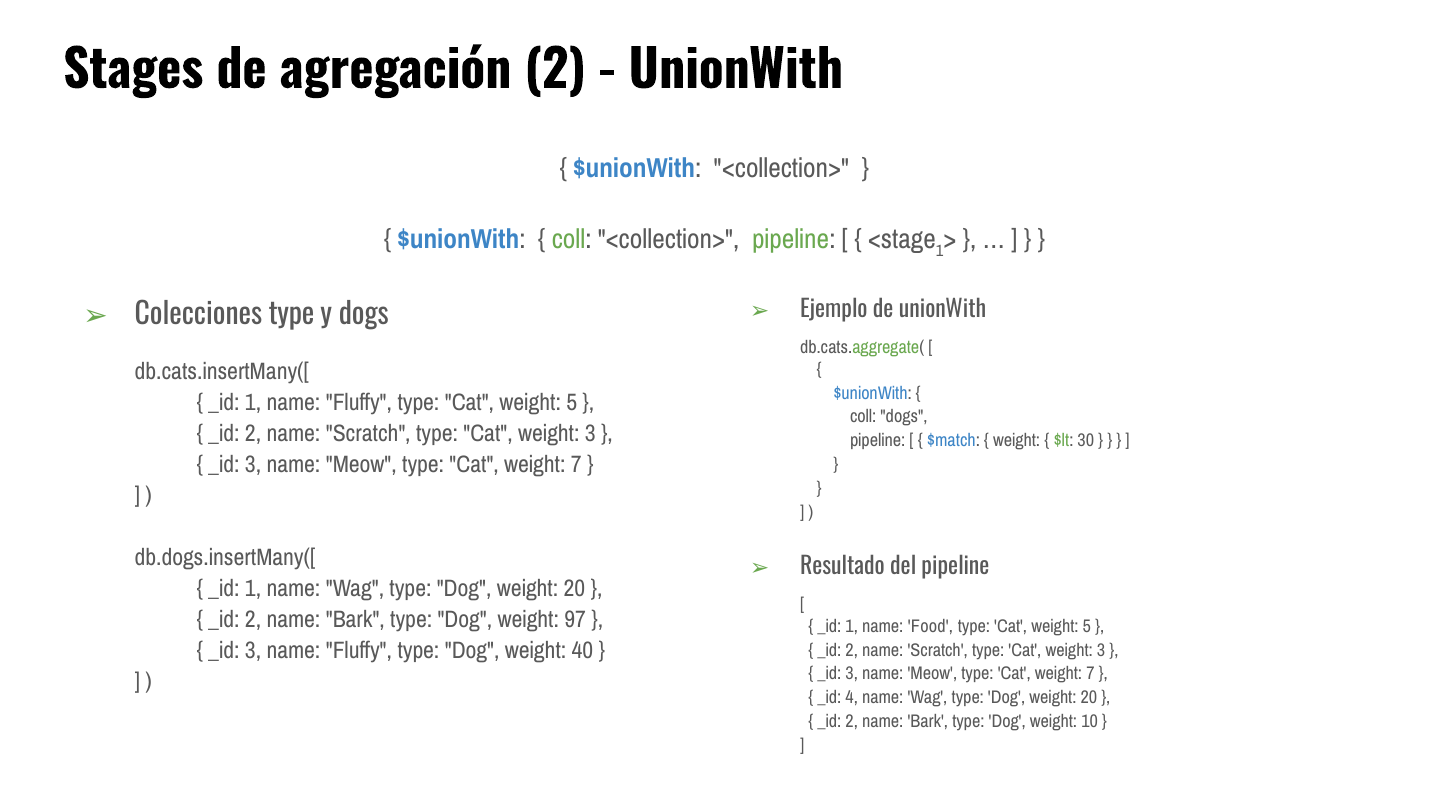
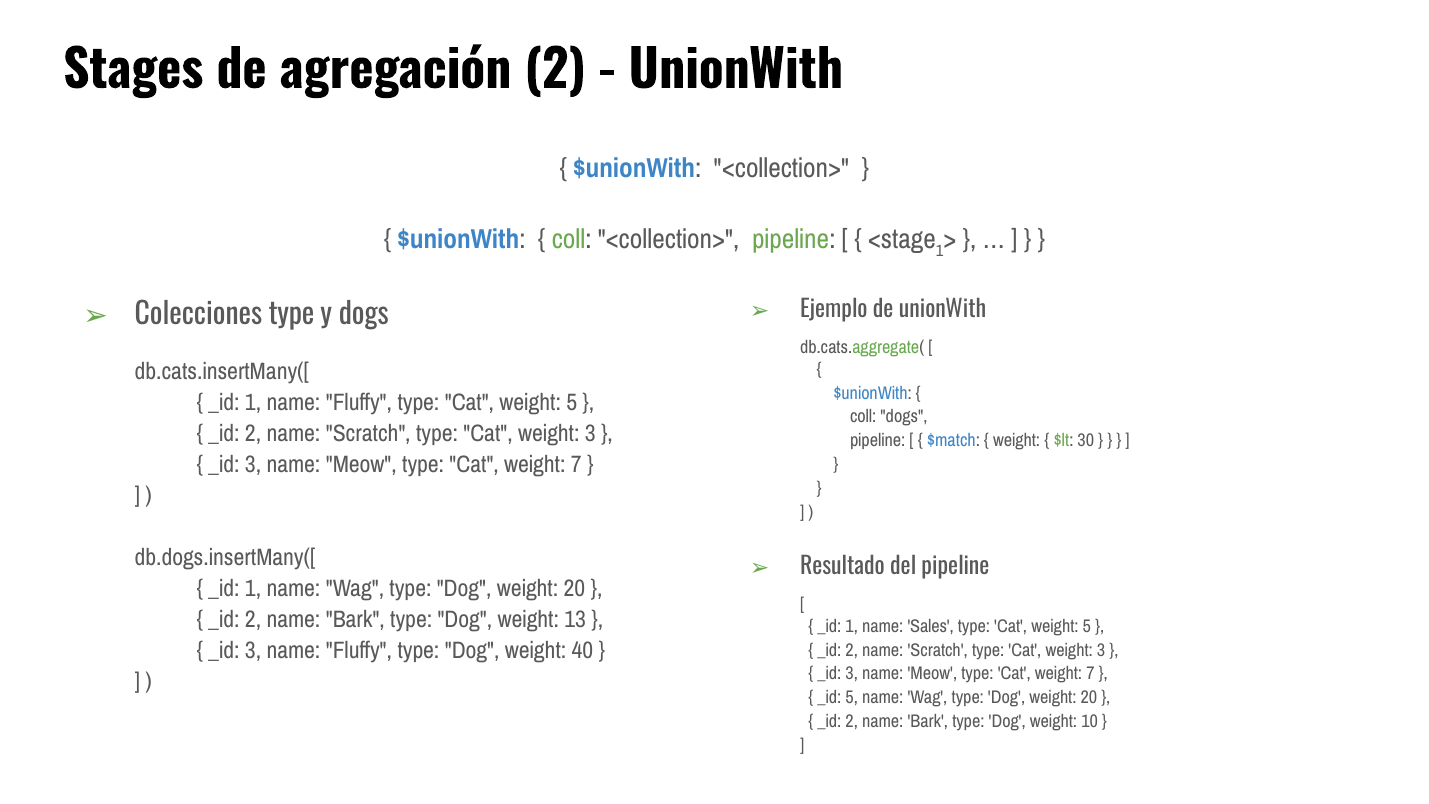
97: 97 -> 13 (575, 619)
Food: Food -> Sales (931, 626)
_id 4: 4 -> 5 (852, 697)
